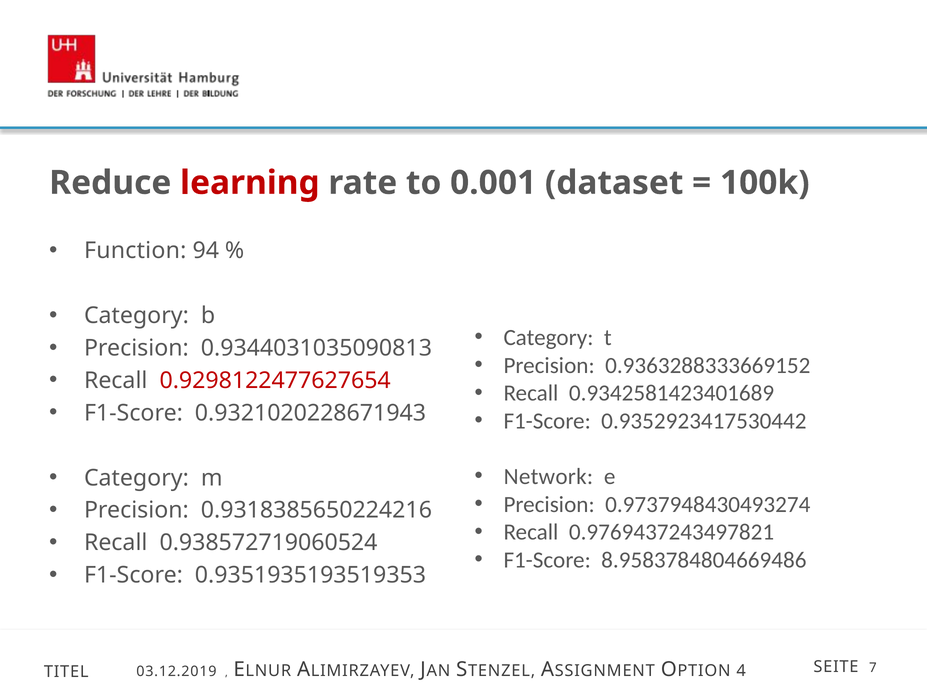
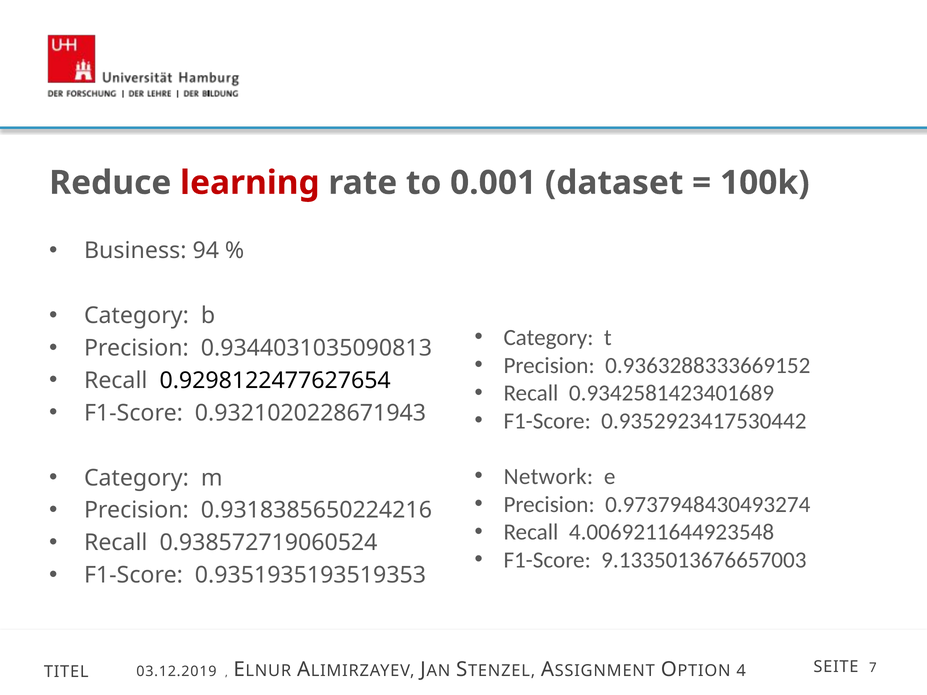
Function: Function -> Business (135, 251)
0.9298122477627654 colour: red -> black (275, 381)
0.9769437243497821: 0.9769437243497821 -> 4.0069211644923548 (672, 532)
8.9583784804669486: 8.9583784804669486 -> 9.1335013676657003 (704, 560)
